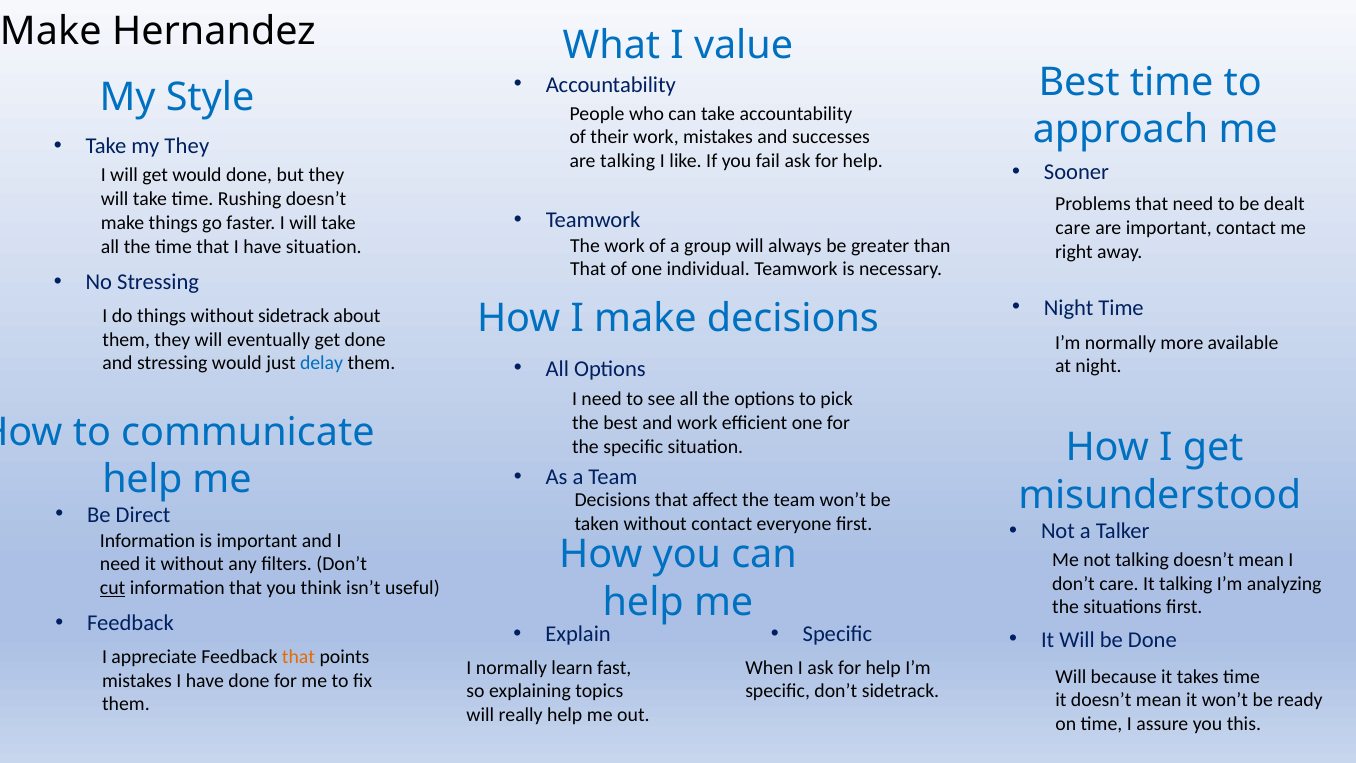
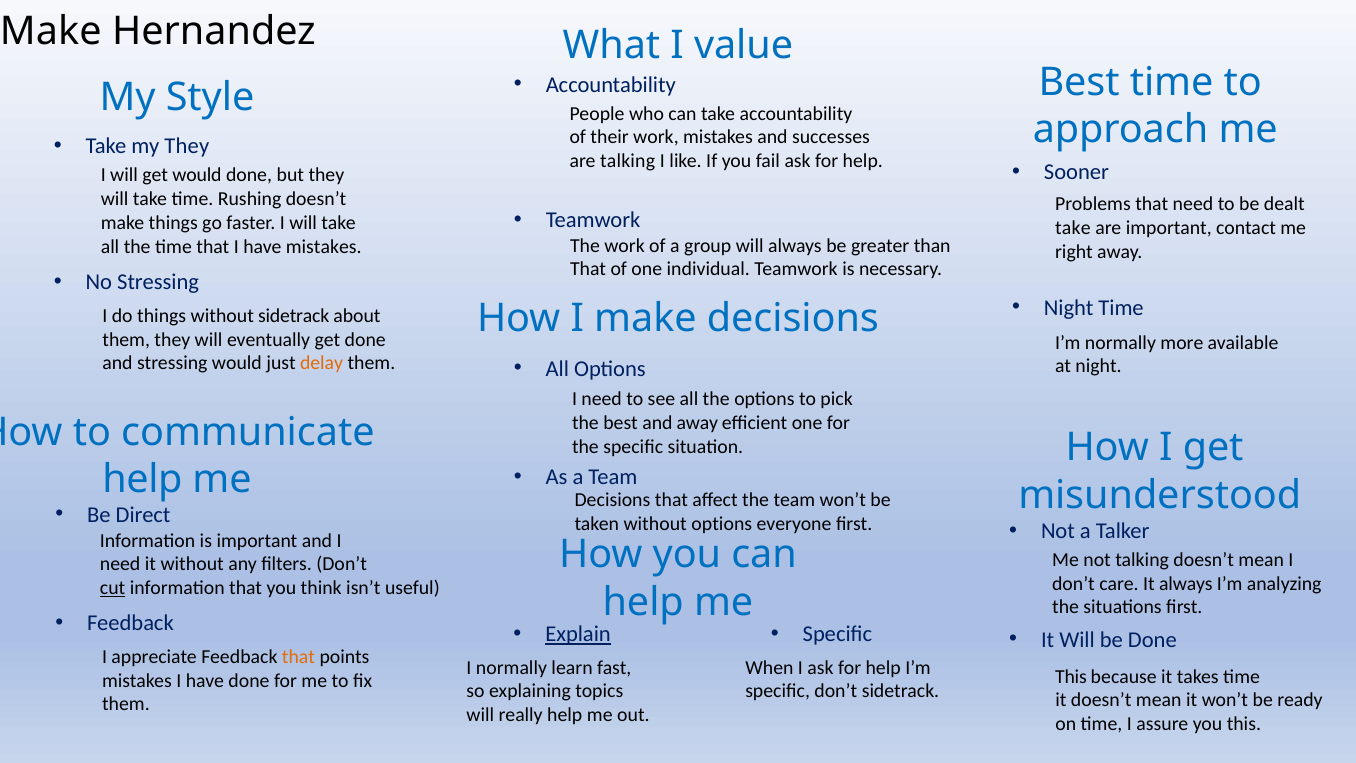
care: care -> take (1073, 228)
have situation: situation -> mistakes (324, 246)
delay colour: blue -> orange (322, 363)
and work: work -> away (697, 423)
without contact: contact -> options (722, 524)
It talking: talking -> always (1186, 583)
Explain underline: none -> present (578, 634)
Will: Will -> This (1071, 676)
